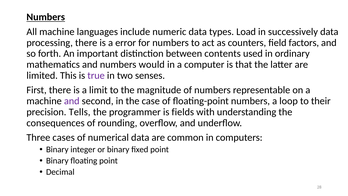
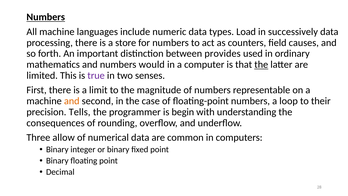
error: error -> store (126, 43)
factors: factors -> causes (304, 43)
contents: contents -> provides (223, 54)
the underline: none -> present (261, 64)
and colour: purple -> orange (72, 101)
fields: fields -> begin (183, 112)
cases: cases -> allow (64, 137)
